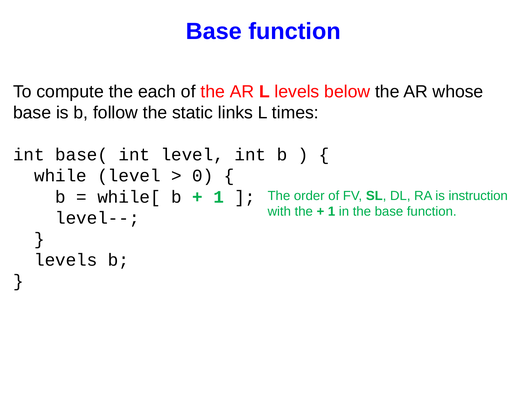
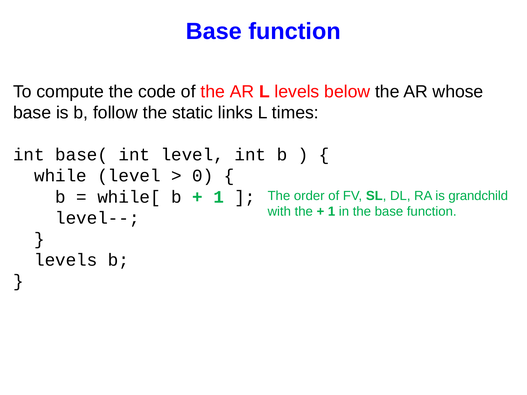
each: each -> code (157, 92)
instruction: instruction -> grandchild (478, 196)
